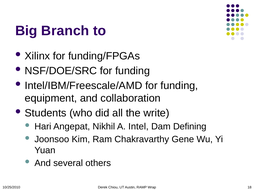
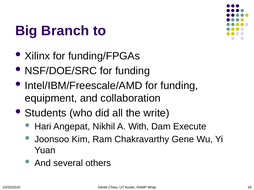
Intel: Intel -> With (139, 127)
Defining: Defining -> Execute (190, 127)
